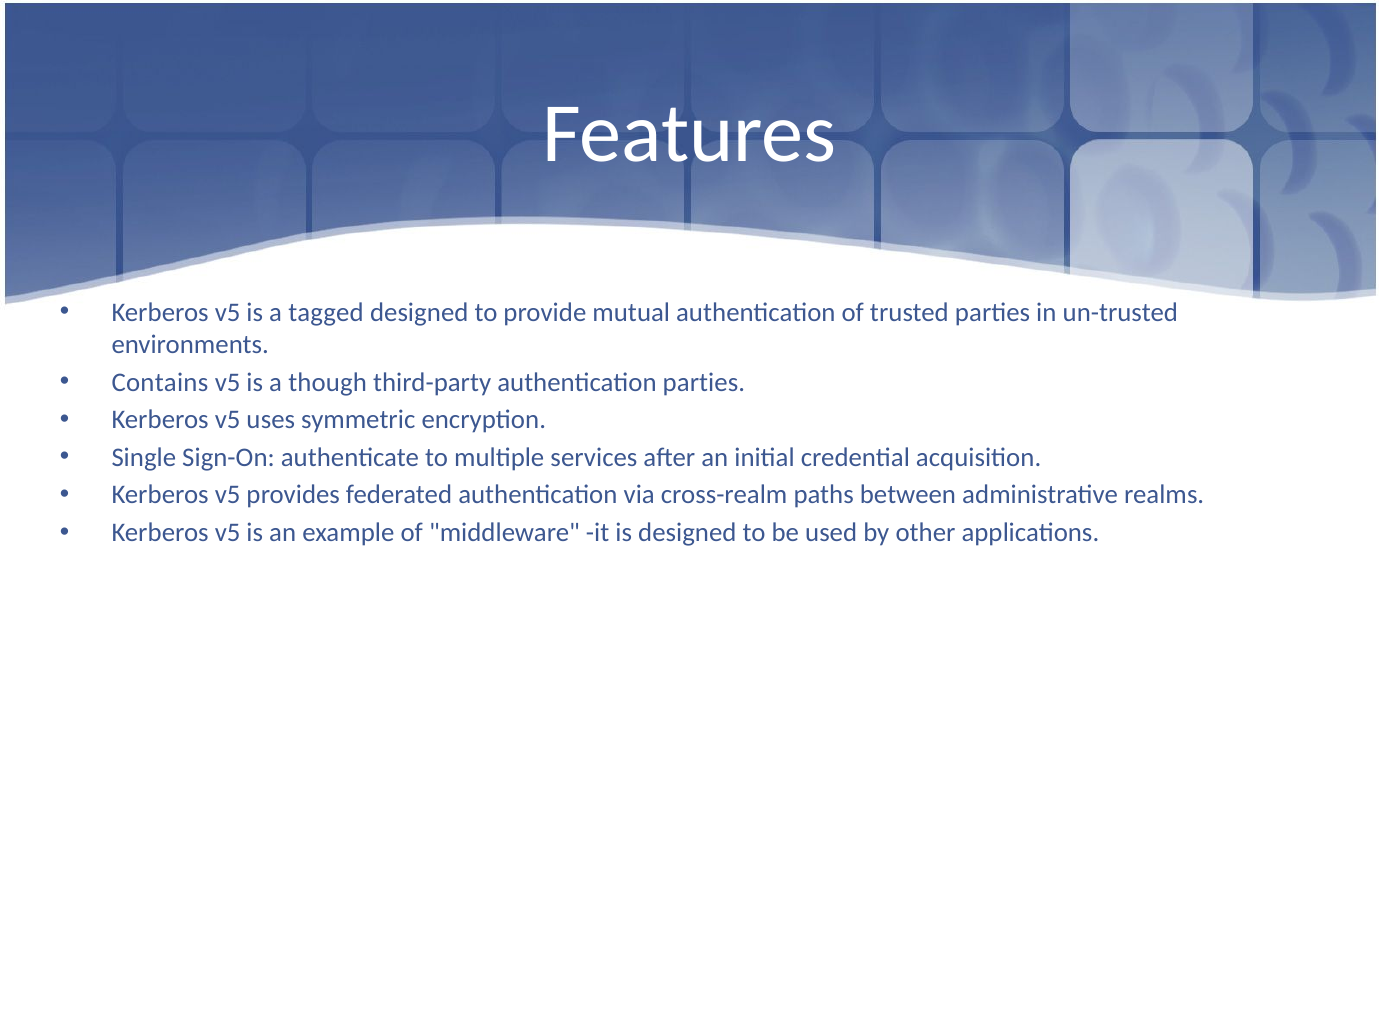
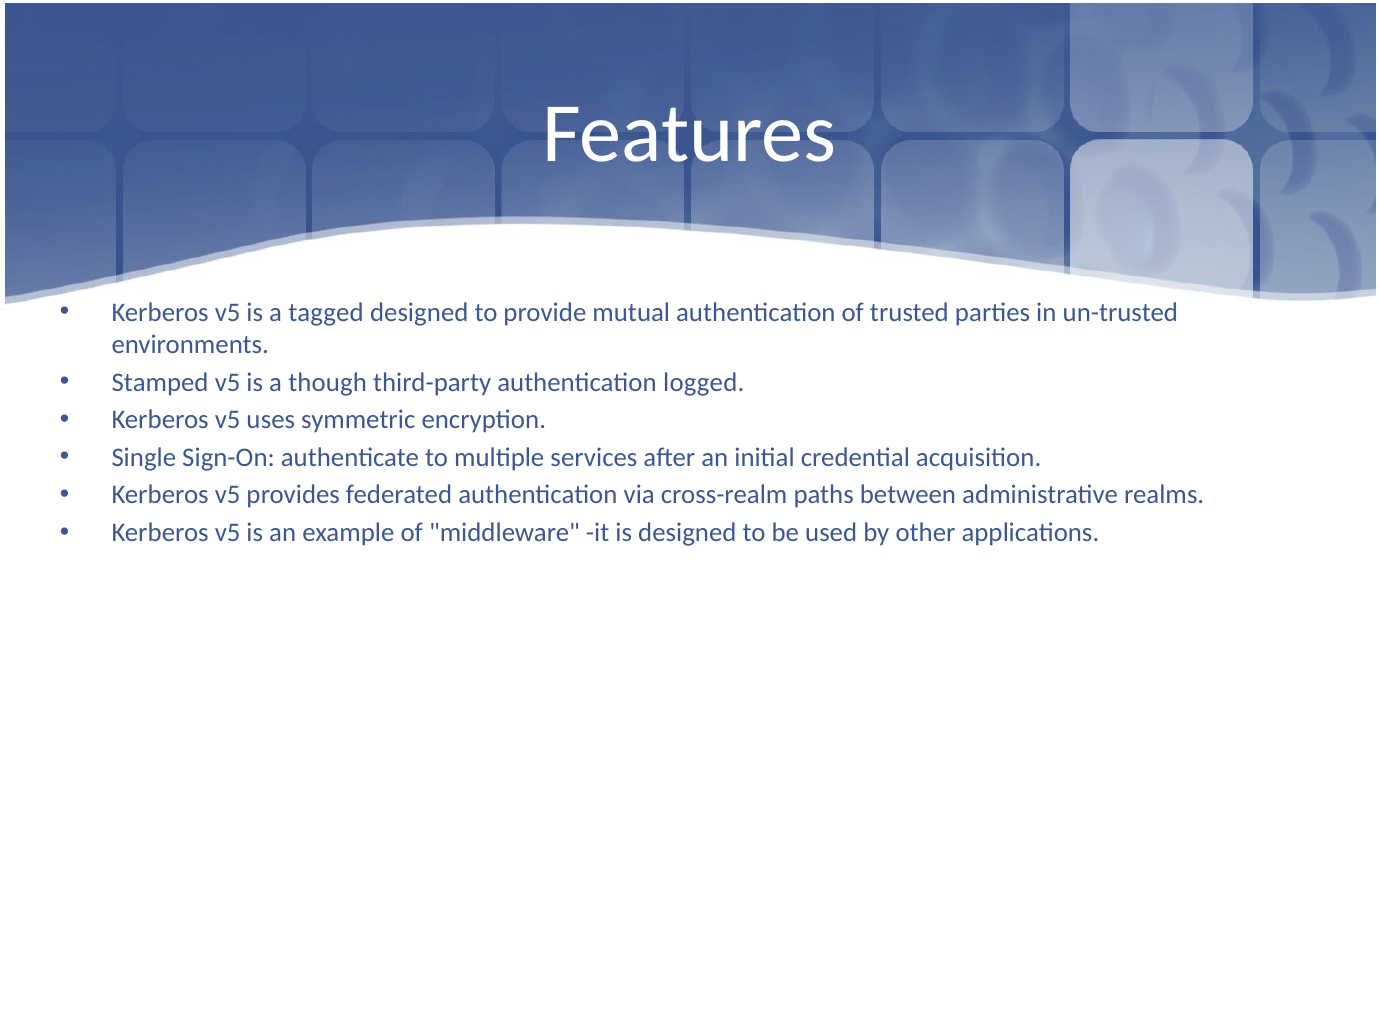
Contains: Contains -> Stamped (160, 382)
authentication parties: parties -> logged (704, 382)
